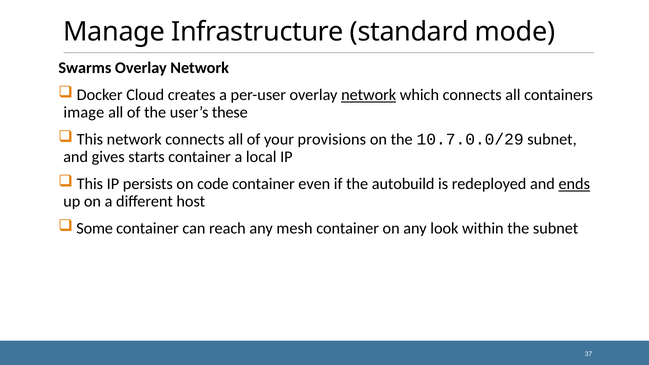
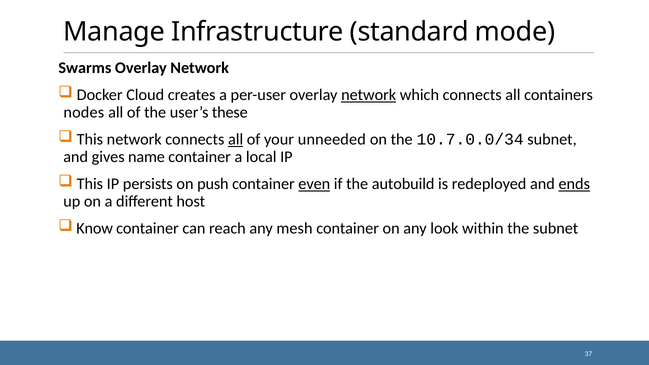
image: image -> nodes (84, 112)
all underline: none -> present (236, 139)
provisions: provisions -> unneeded (332, 139)
10.7.0.0/29: 10.7.0.0/29 -> 10.7.0.0/34 (470, 139)
starts: starts -> name (147, 157)
code: code -> push (213, 184)
even underline: none -> present (314, 184)
Some: Some -> Know (95, 228)
